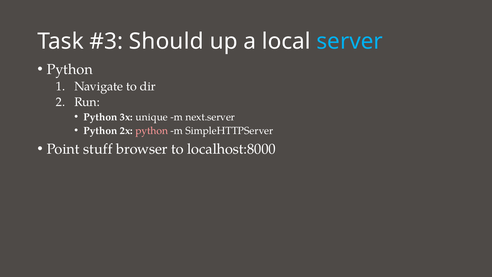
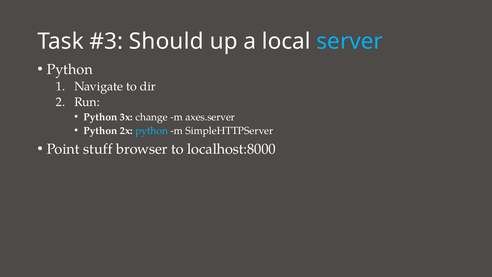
unique: unique -> change (152, 117)
next.server: next.server -> axes.server (210, 117)
python colour: pink -> light blue (152, 131)
